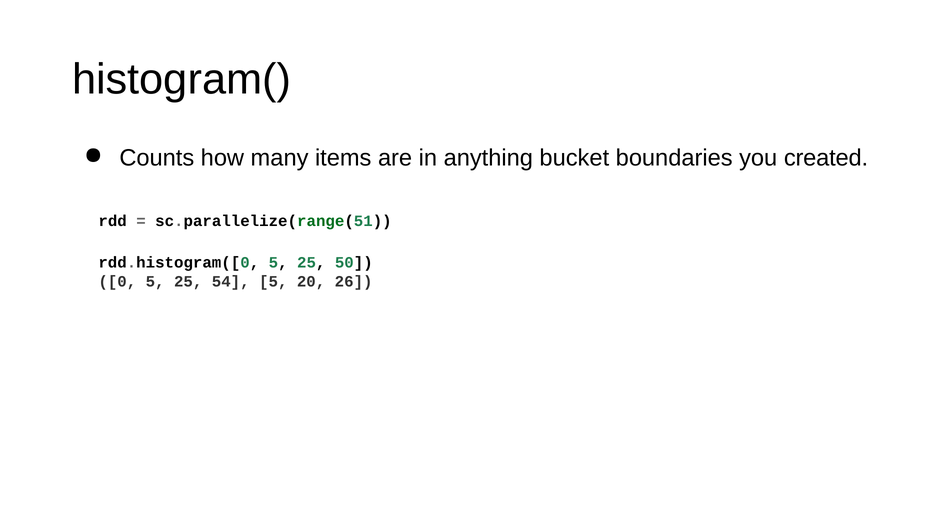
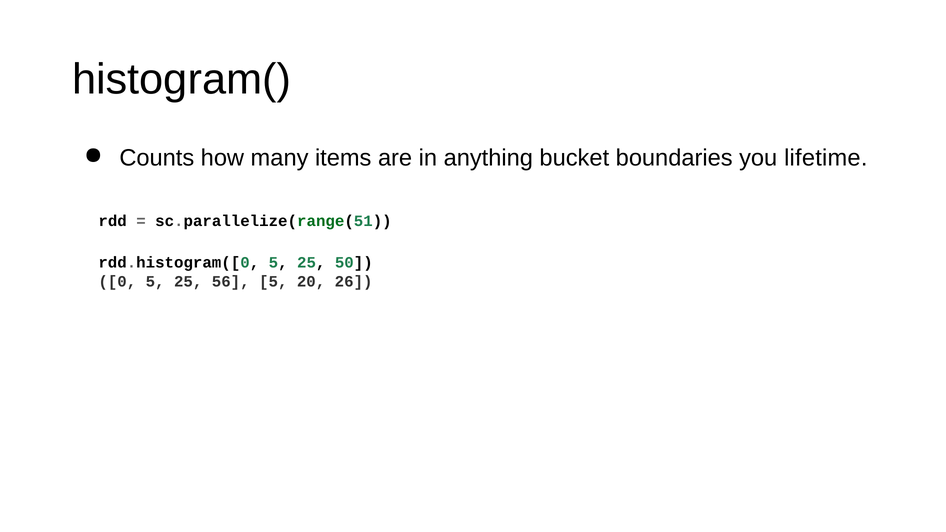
created: created -> lifetime (826, 158)
54: 54 -> 56 (231, 281)
